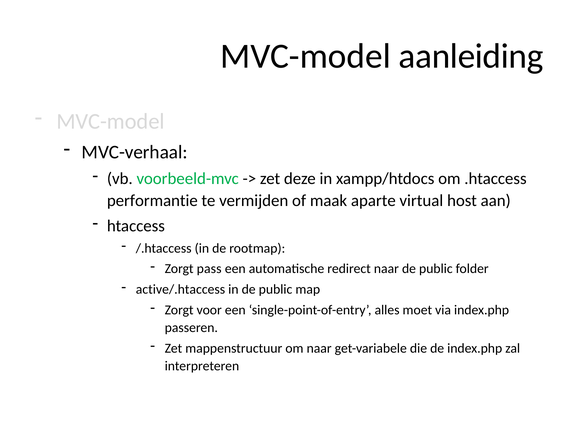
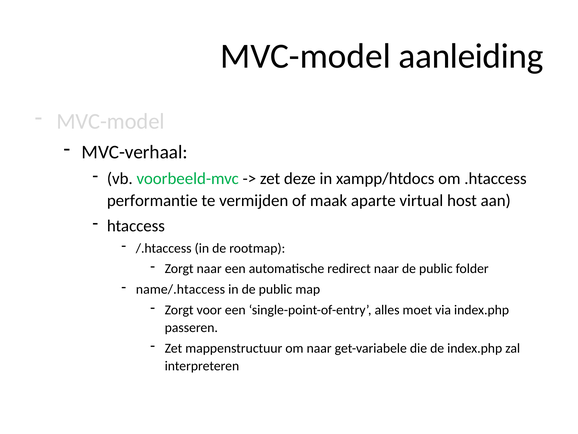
Zorgt pass: pass -> naar (209, 268)
active/.htaccess: active/.htaccess -> name/.htaccess (180, 289)
